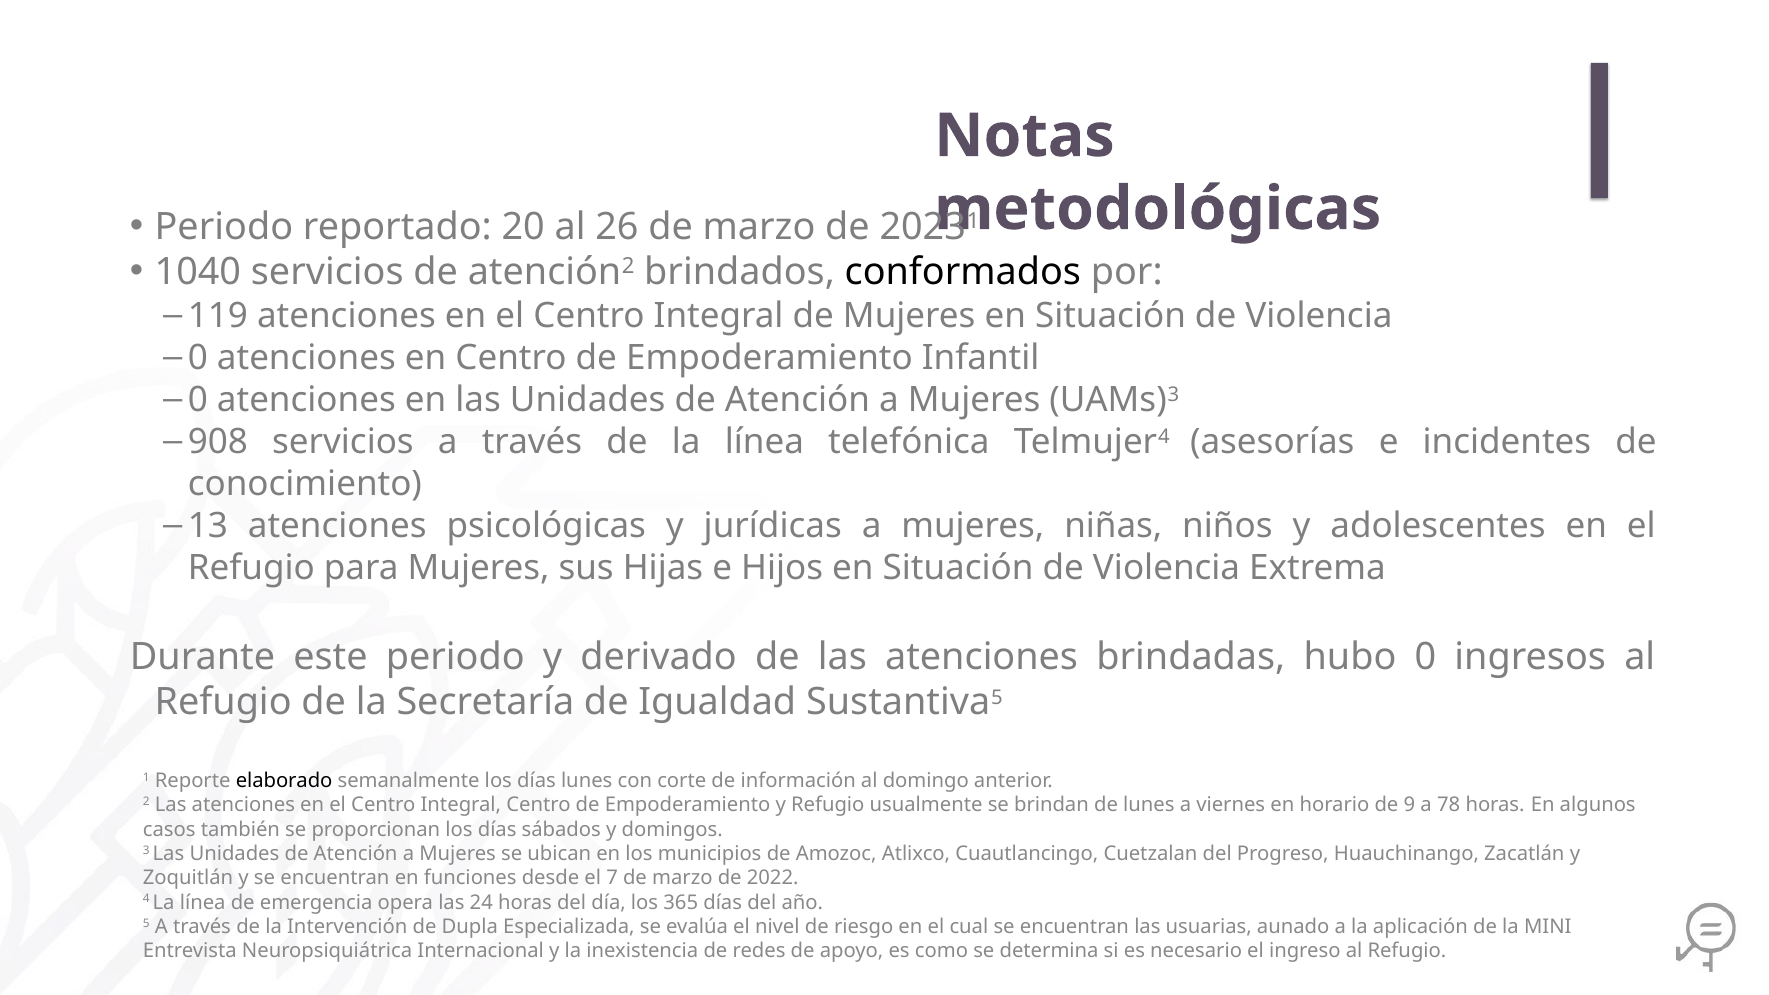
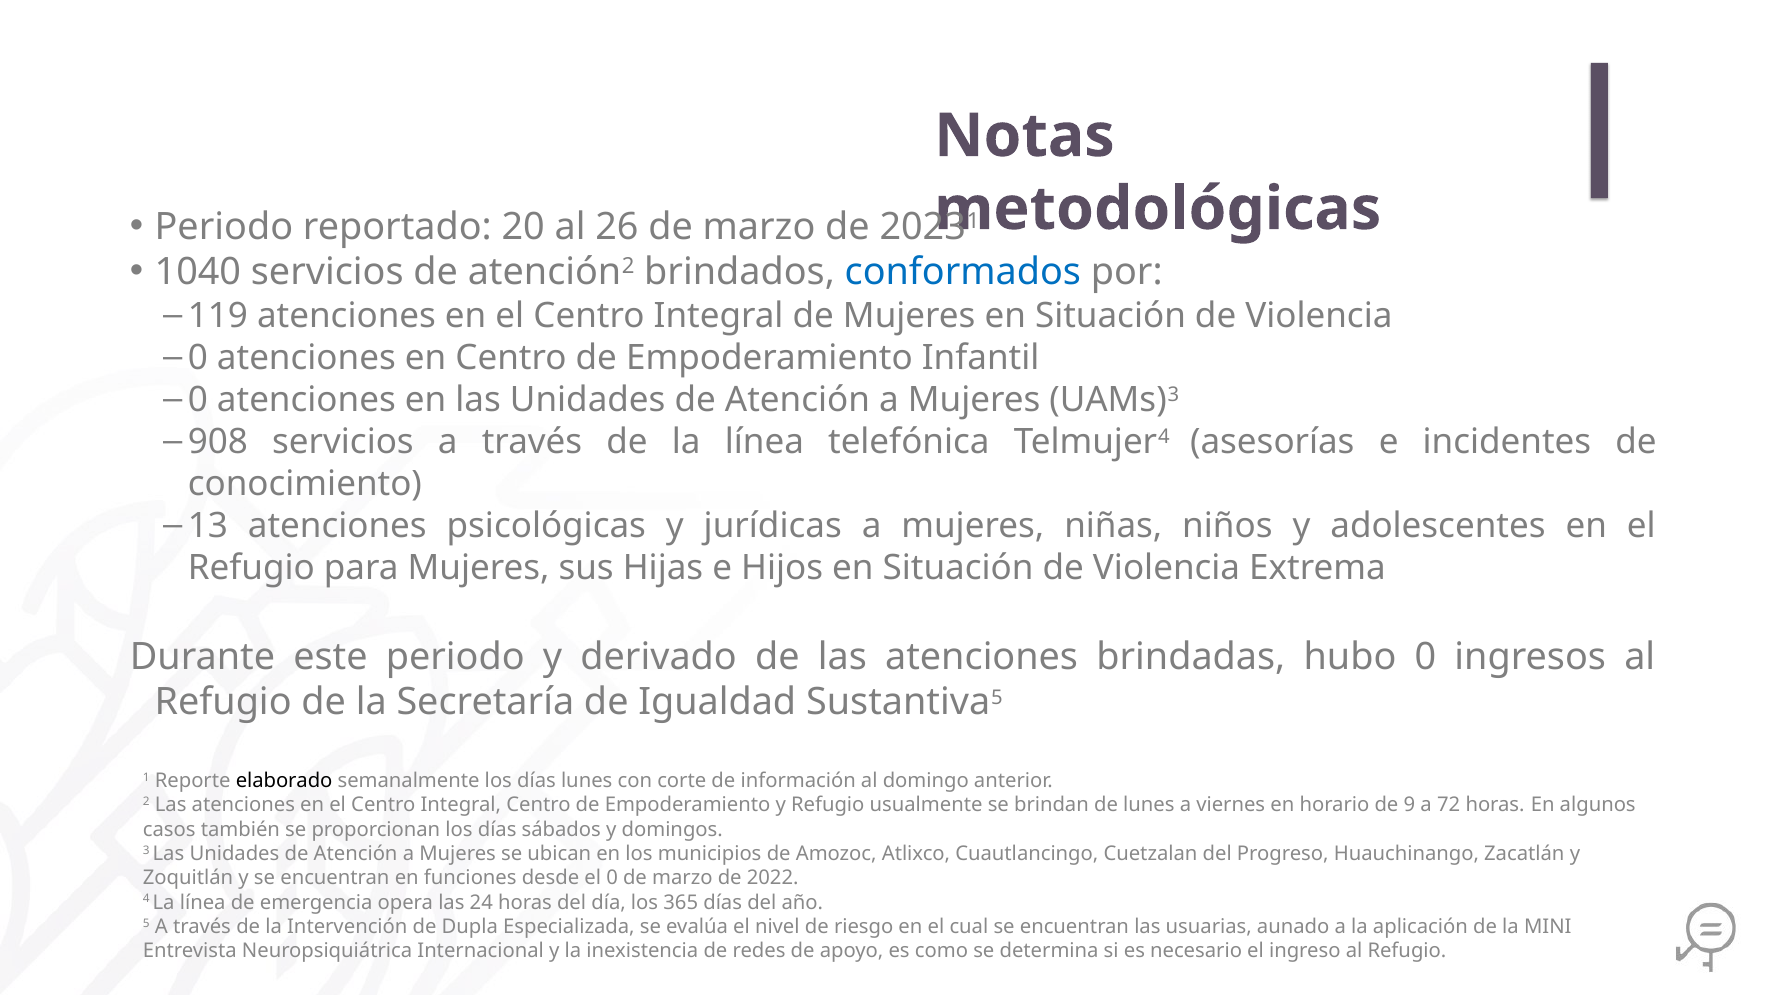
conformados colour: black -> blue (963, 272)
78: 78 -> 72 (1449, 805)
el 7: 7 -> 0 (612, 878)
